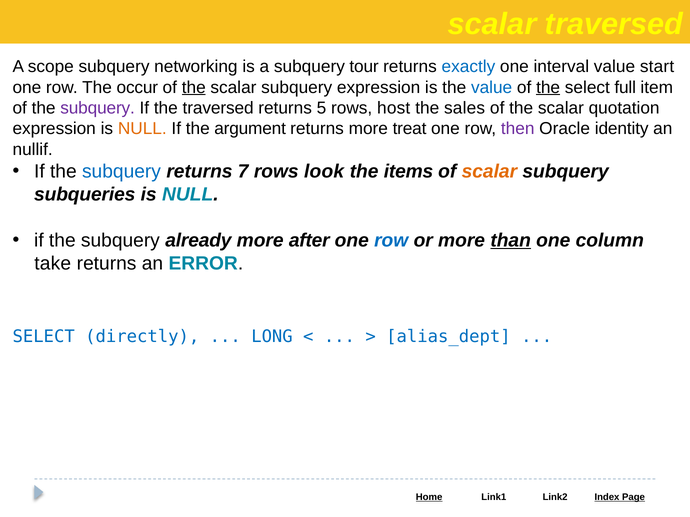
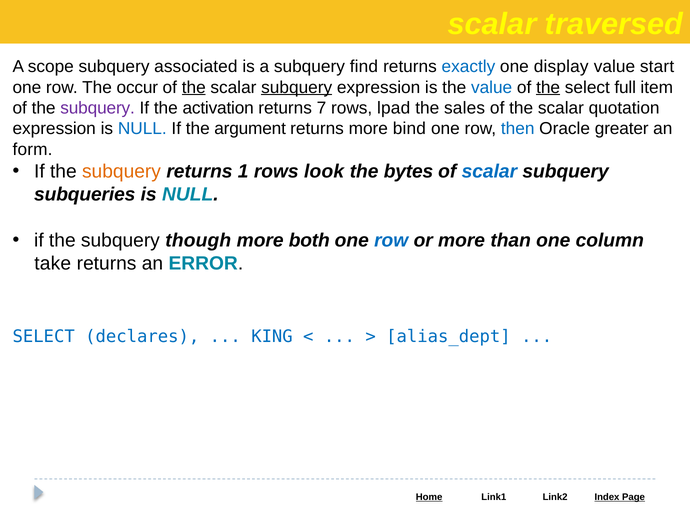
networking: networking -> associated (196, 67)
tour: tour -> find (364, 67)
interval: interval -> display (561, 67)
subquery underline: none -> present (297, 87)
the traversed: traversed -> activation (218, 108)
5: 5 -> 7 (321, 108)
host: host -> lpad (394, 108)
NULL colour: orange -> blue (142, 129)
treat: treat -> bind (409, 129)
then colour: purple -> blue (518, 129)
identity: identity -> greater (622, 129)
nullif: nullif -> form (33, 150)
subquery colour: blue -> orange (121, 171)
7: 7 -> 1 (243, 171)
items: items -> bytes (409, 171)
scalar colour: orange -> blue (489, 171)
already: already -> though (198, 241)
after: after -> both (309, 241)
than underline: present -> none (511, 241)
directly: directly -> declares (142, 337)
LONG: LONG -> KING (272, 337)
